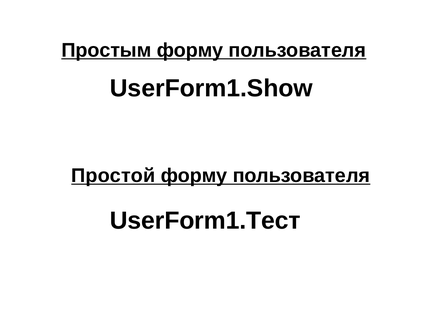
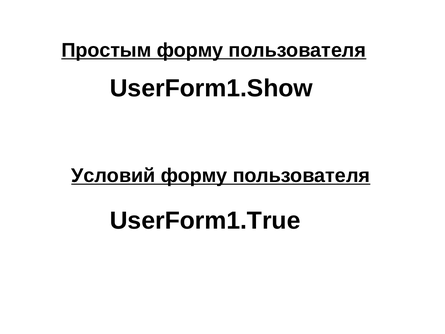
Простой: Простой -> Условий (113, 175)
UserForm1.Тест: UserForm1.Тест -> UserForm1.True (205, 220)
